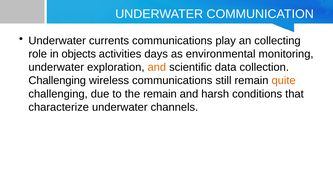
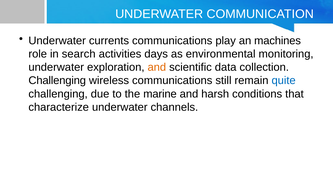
collecting: collecting -> machines (278, 41)
objects: objects -> search (79, 54)
quite colour: orange -> blue (284, 81)
the remain: remain -> marine (160, 94)
